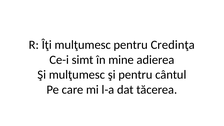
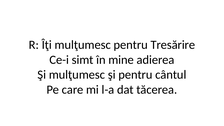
Credinţa: Credinţa -> Tresărire (173, 45)
